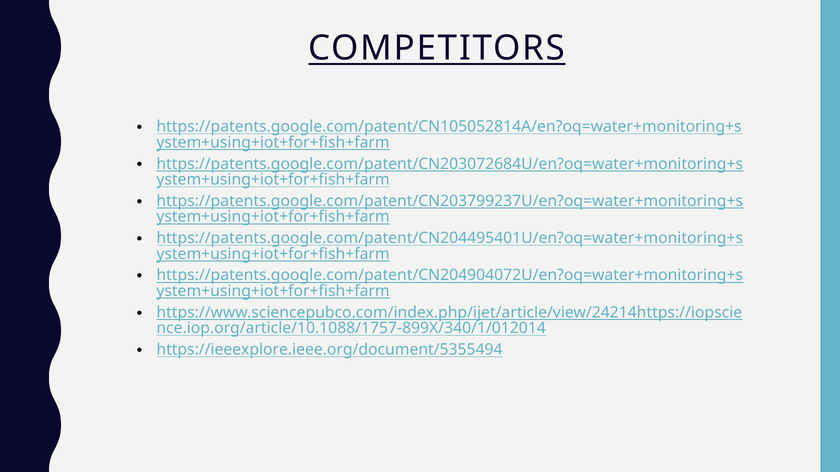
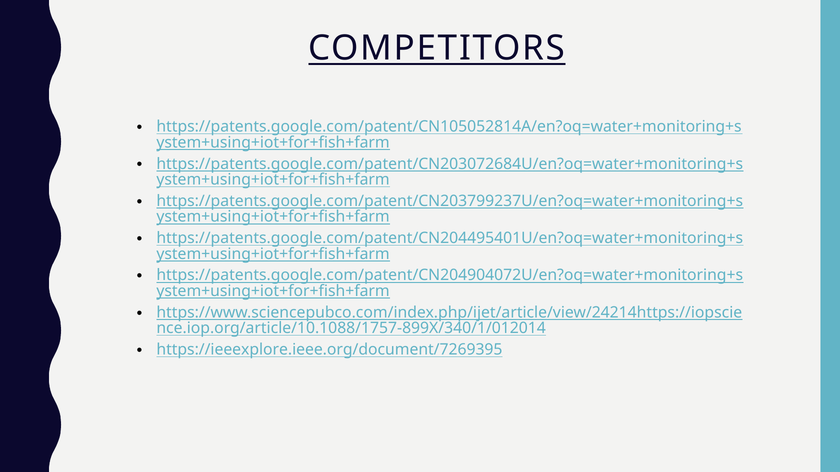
https://ieeexplore.ieee.org/document/5355494: https://ieeexplore.ieee.org/document/5355494 -> https://ieeexplore.ieee.org/document/7269395 (329, 350)
